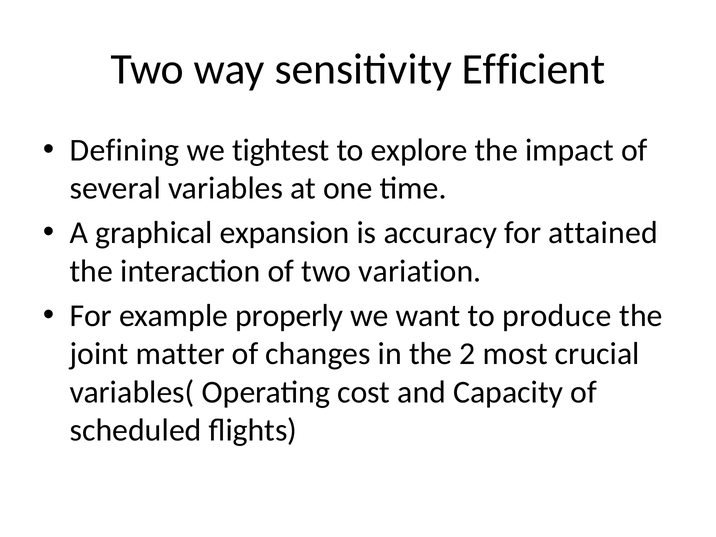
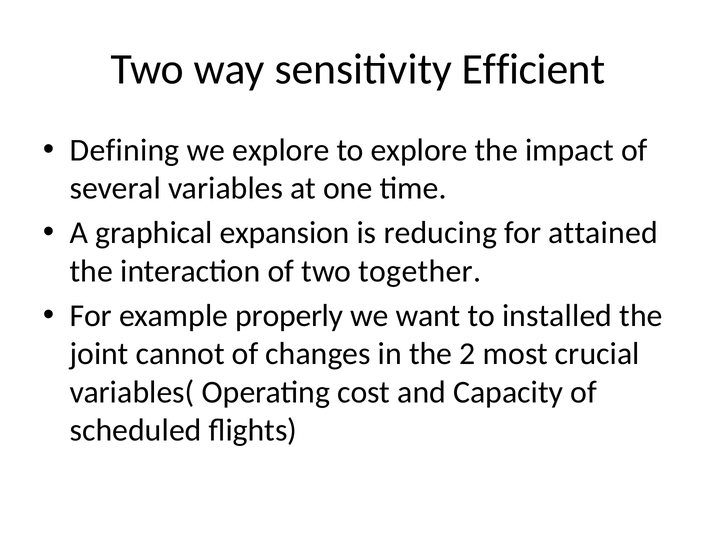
we tightest: tightest -> explore (281, 150)
accuracy: accuracy -> reducing (440, 233)
variation: variation -> together (420, 271)
produce: produce -> installed (557, 316)
matter: matter -> cannot (180, 354)
